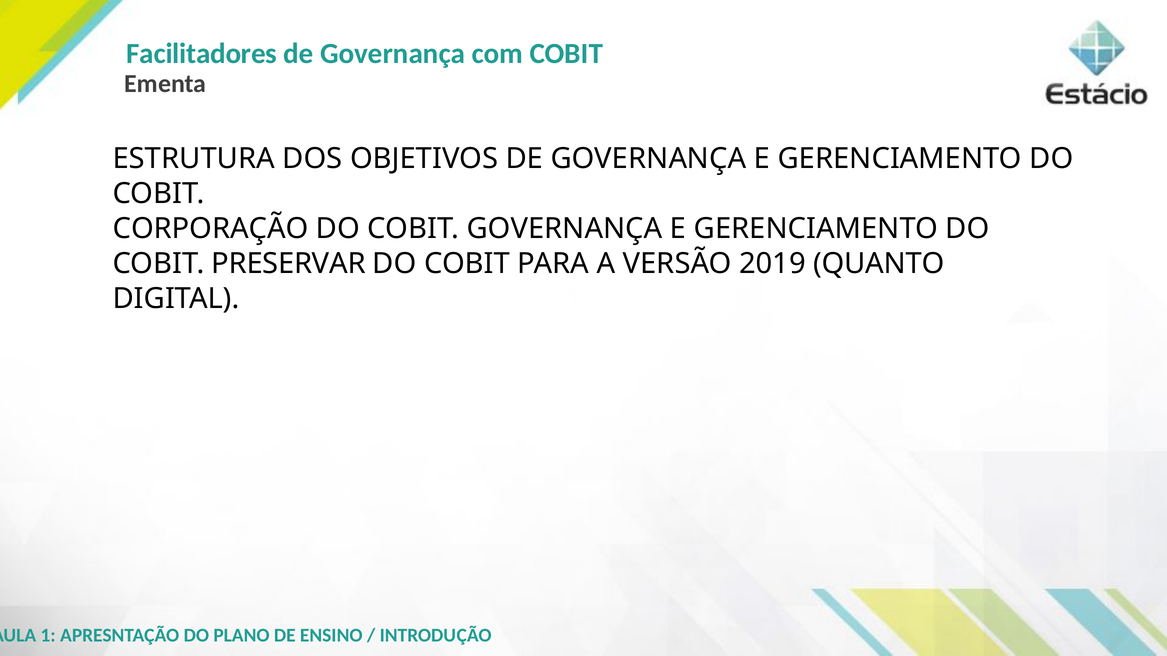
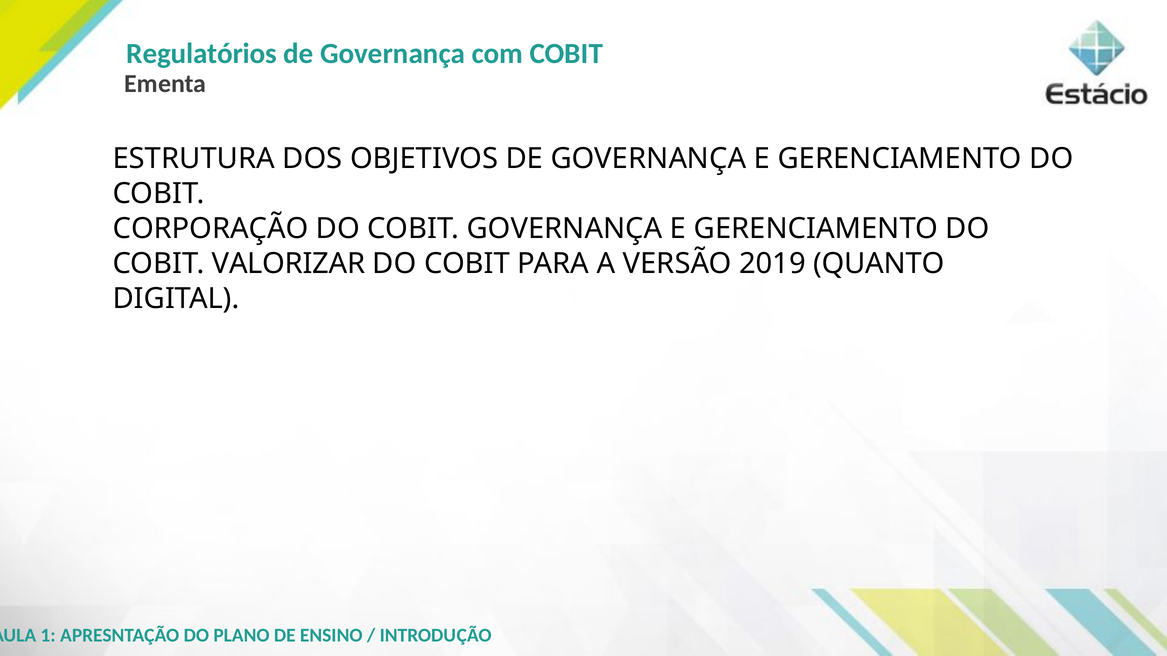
Facilitadores: Facilitadores -> Regulatórios (202, 54)
PRESERVAR: PRESERVAR -> VALORIZAR (288, 264)
